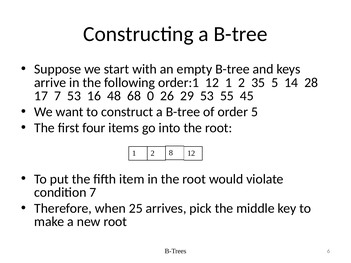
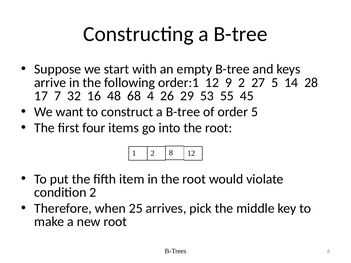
12 1: 1 -> 9 (229, 83)
35: 35 -> 27 (258, 83)
7 53: 53 -> 32 (74, 96)
0: 0 -> 4 (151, 96)
condition 7: 7 -> 2 (93, 192)
